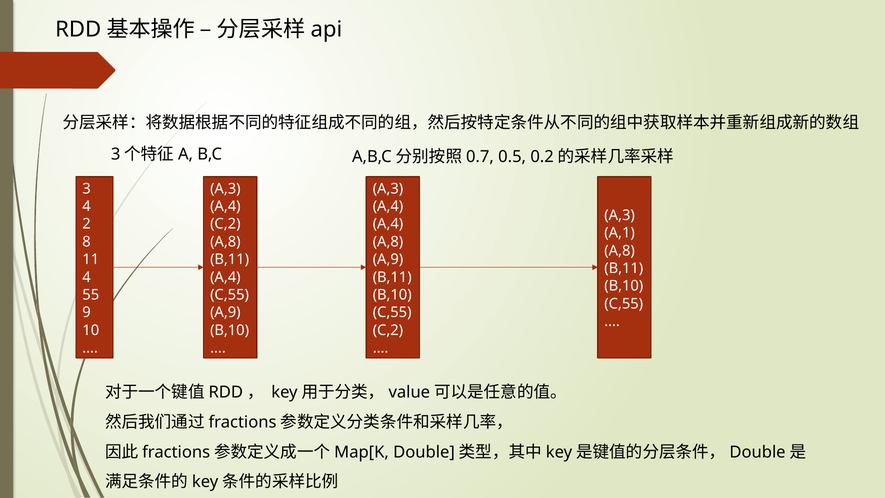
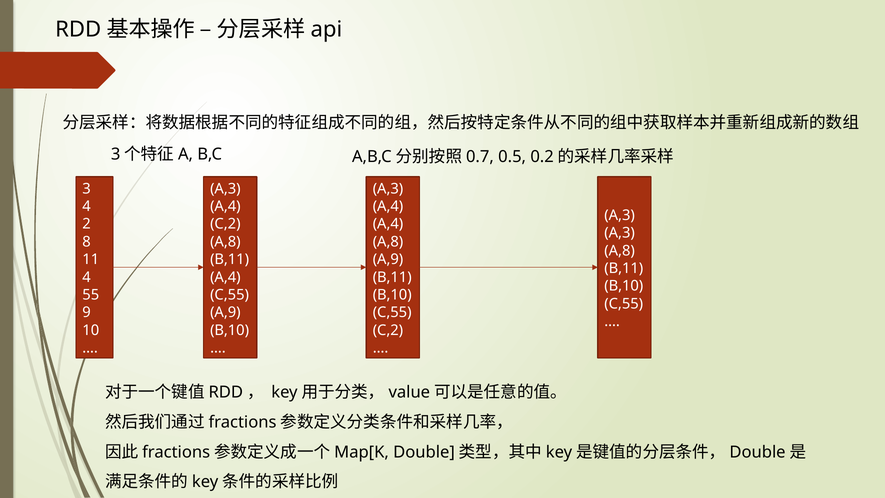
A,1: A,1 -> A,3 (620, 233)
